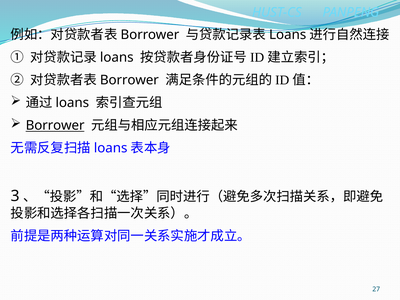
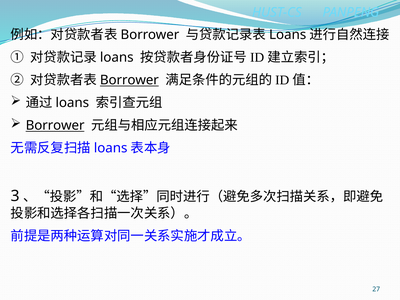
Borrower underline: none -> present (129, 80)
